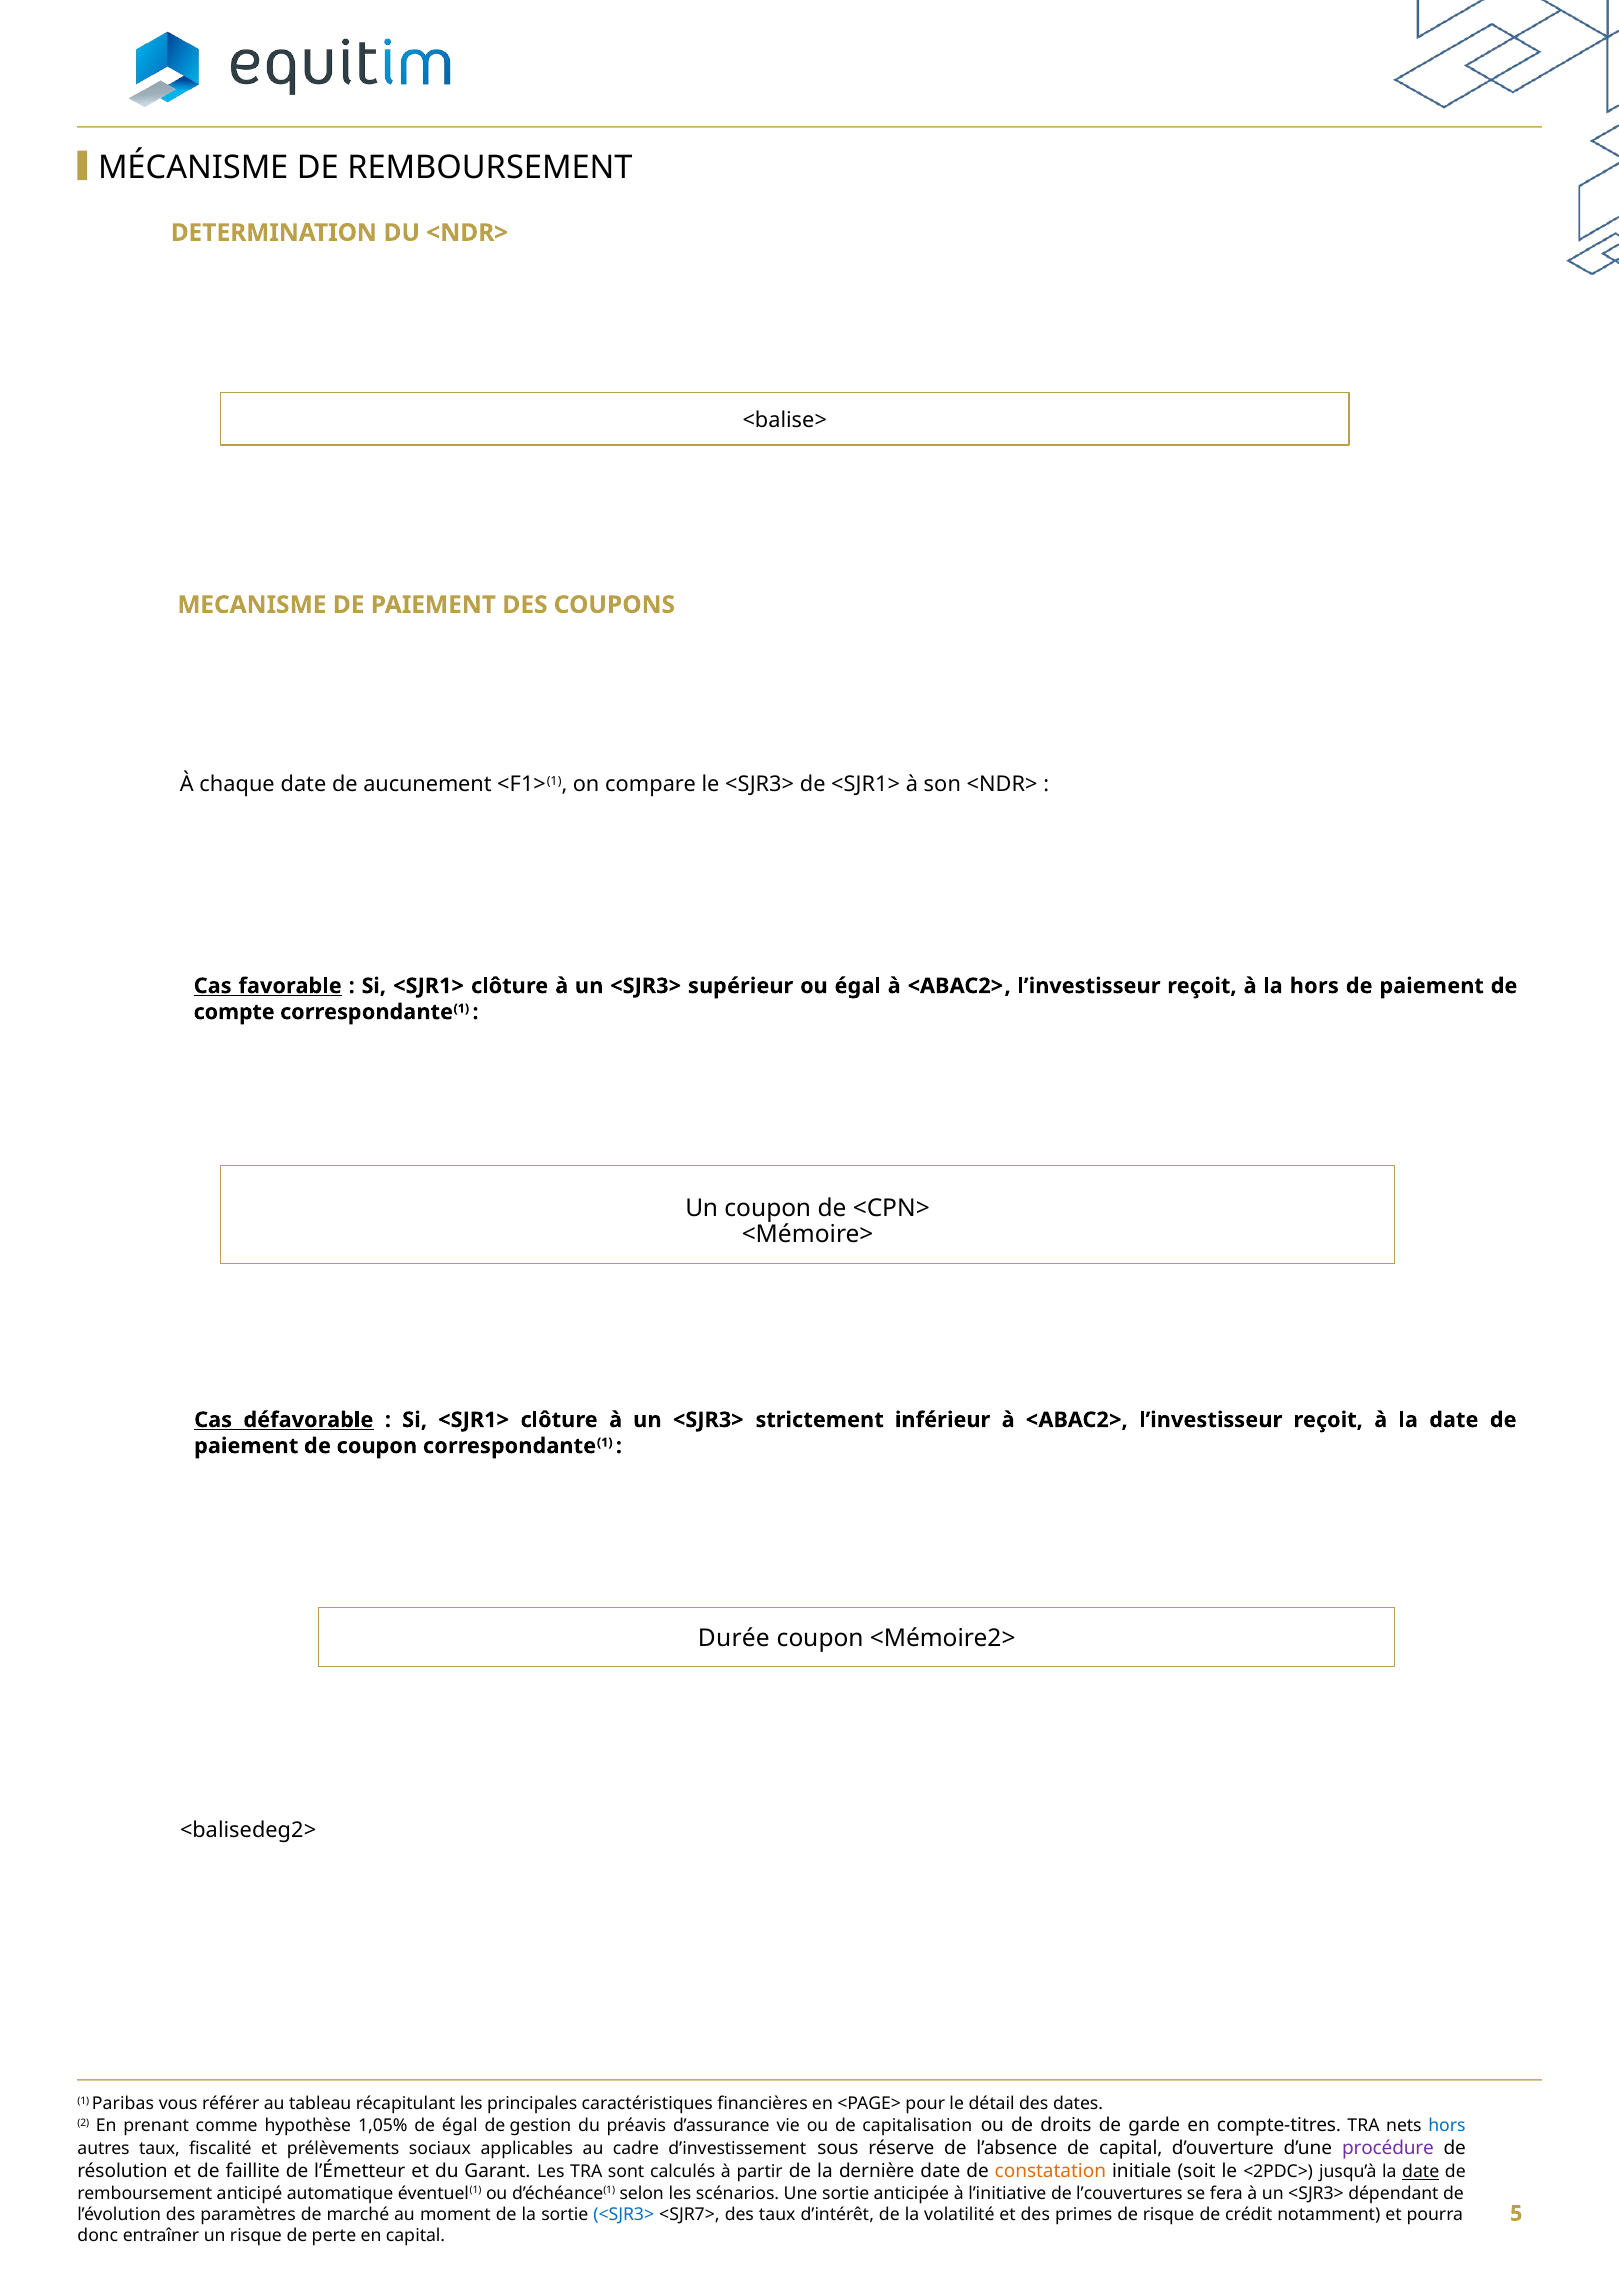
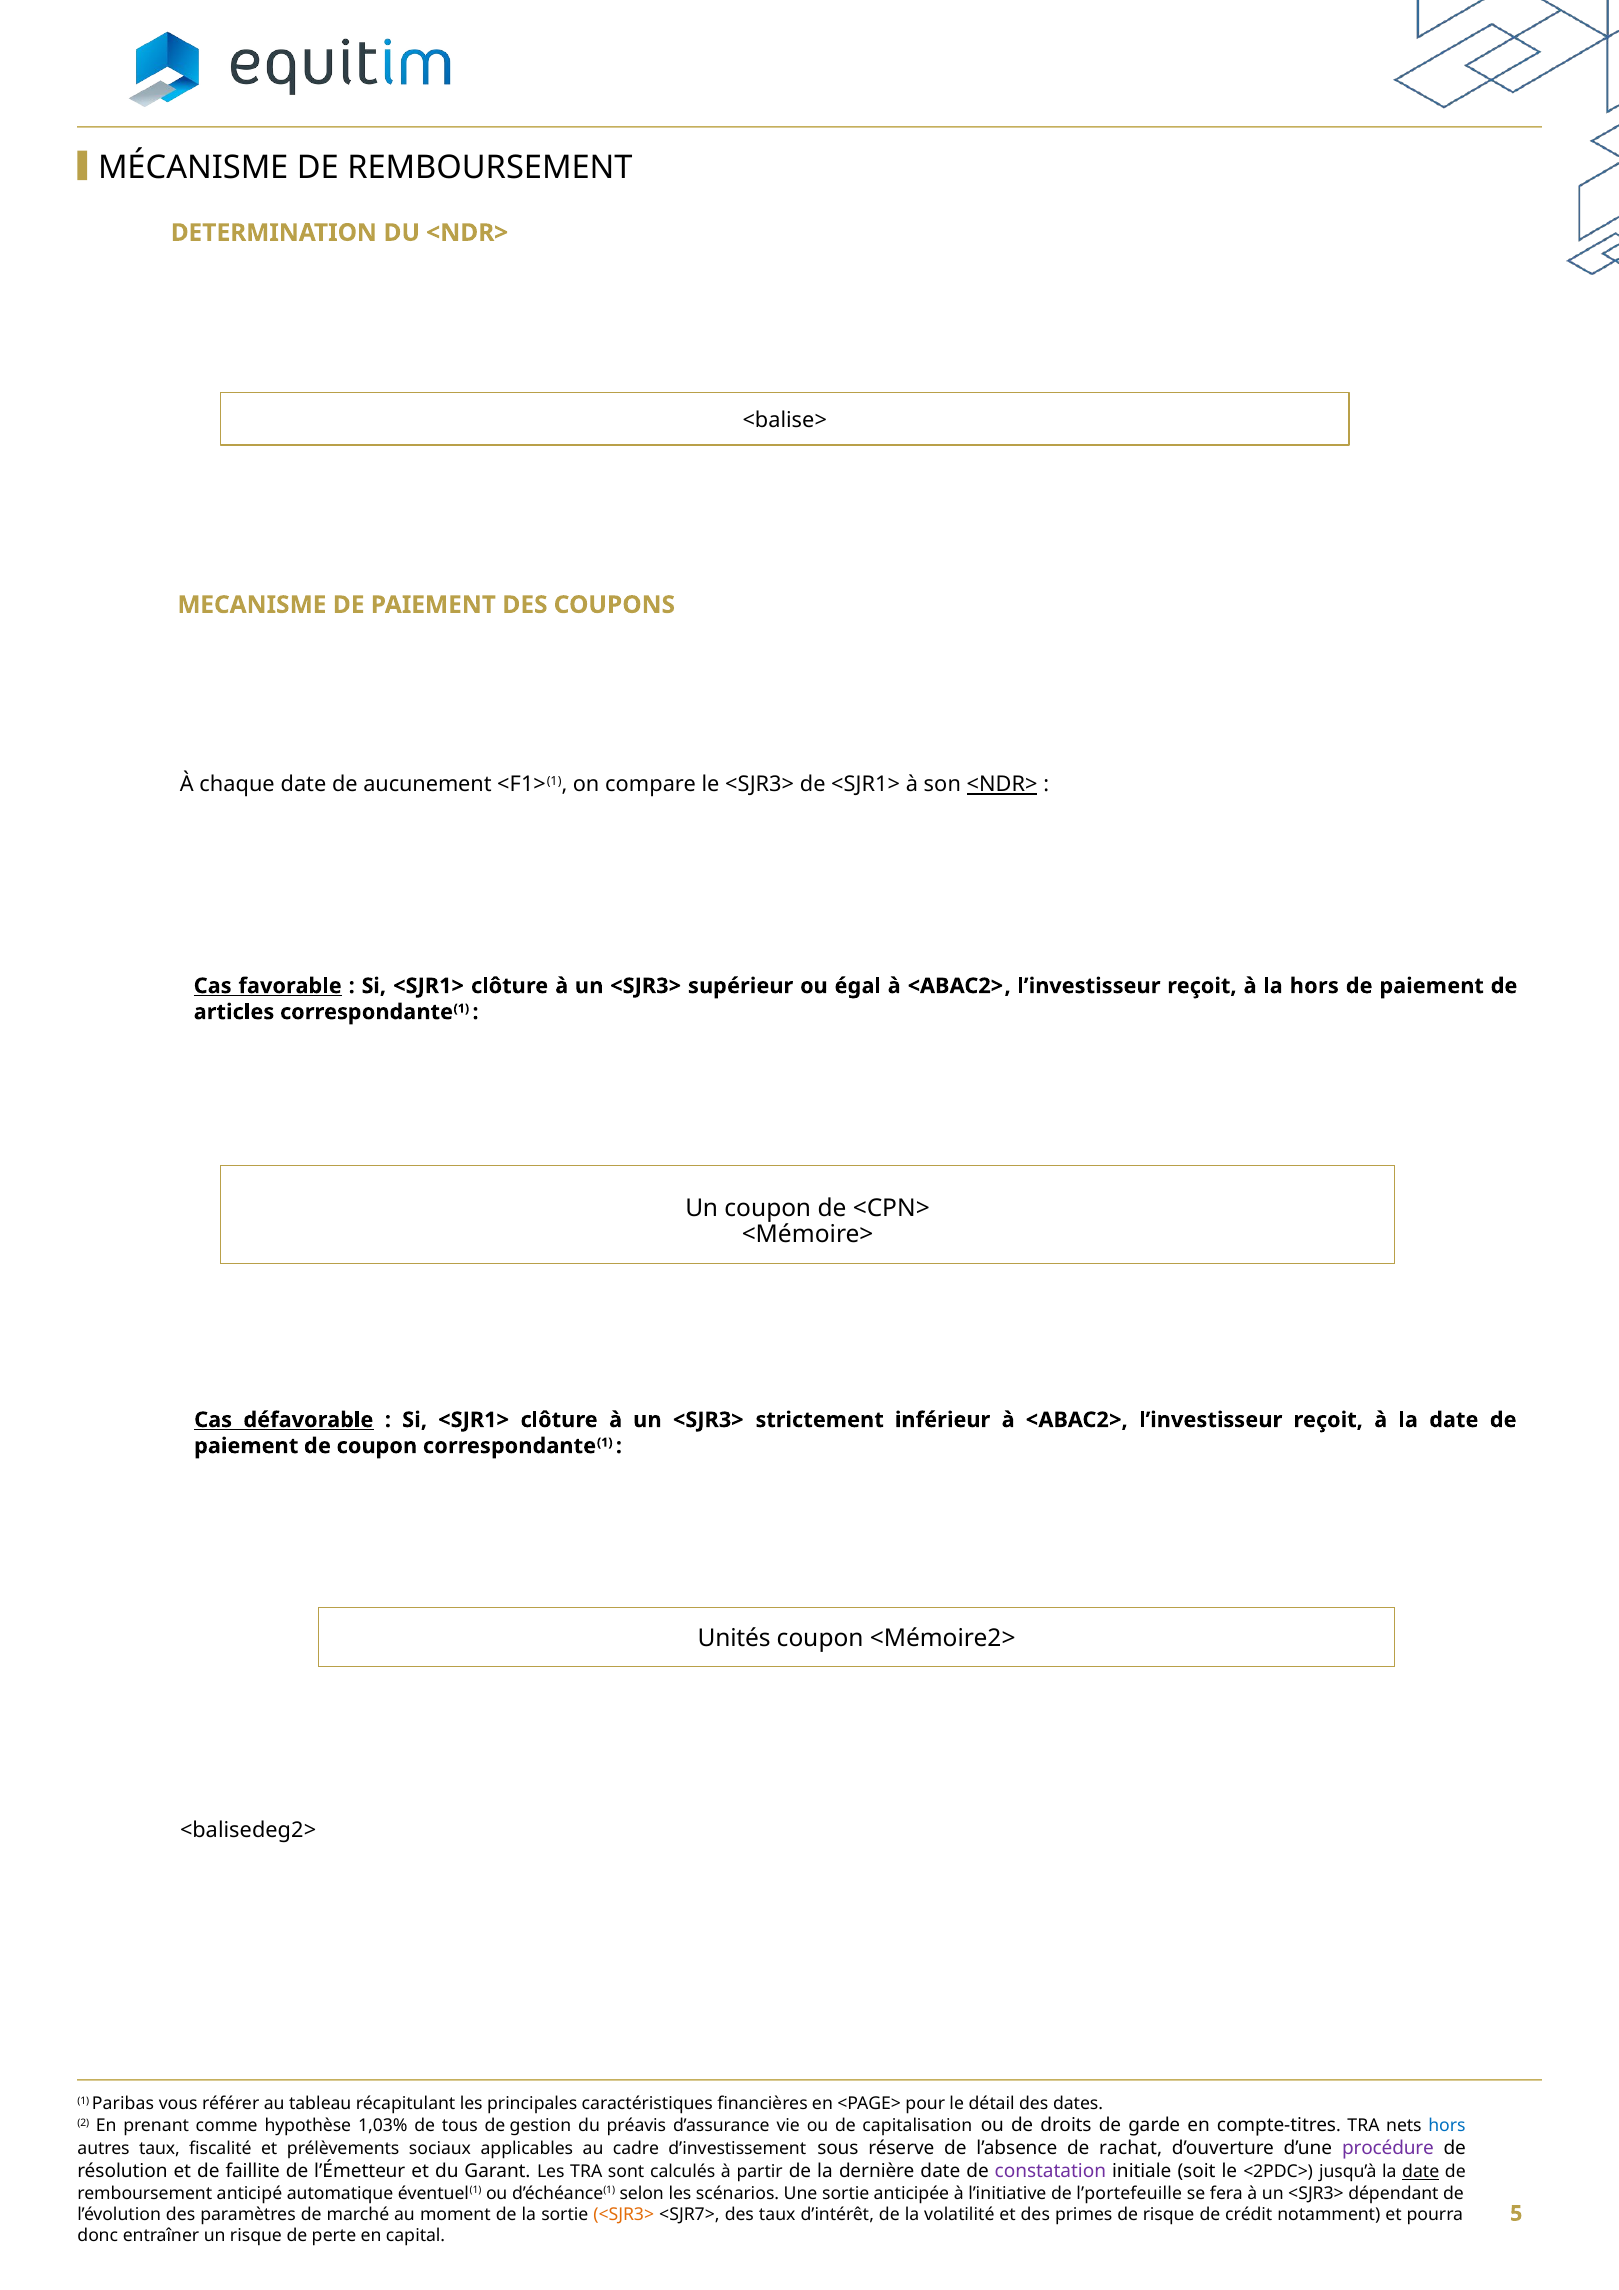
<NDR> underline: none -> present (1002, 785)
compte: compte -> articles (234, 1012)
Durée: Durée -> Unités (734, 1639)
1,05%: 1,05% -> 1,03% (383, 2126)
de égal: égal -> tous (460, 2126)
de capital: capital -> rachat (1131, 2148)
constatation colour: orange -> purple (1050, 2171)
l’couvertures: l’couvertures -> l’portefeuille (1129, 2193)
<SJR3> colour: blue -> orange (624, 2214)
